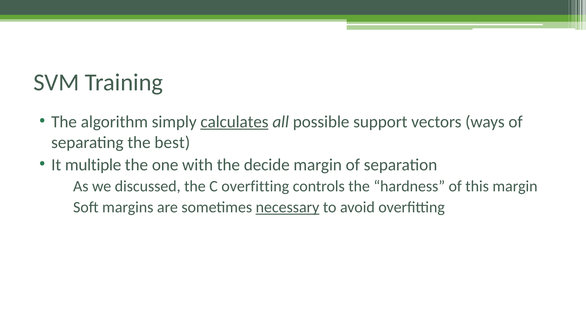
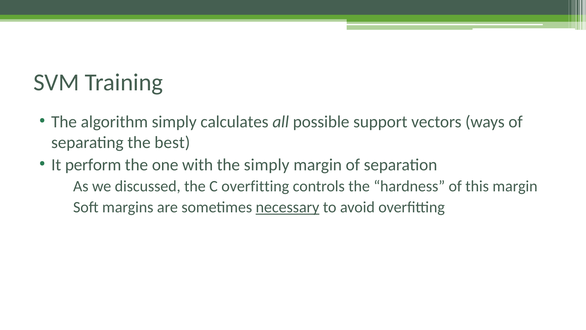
calculates underline: present -> none (234, 122)
multiple: multiple -> perform (93, 165)
the decide: decide -> simply (267, 165)
